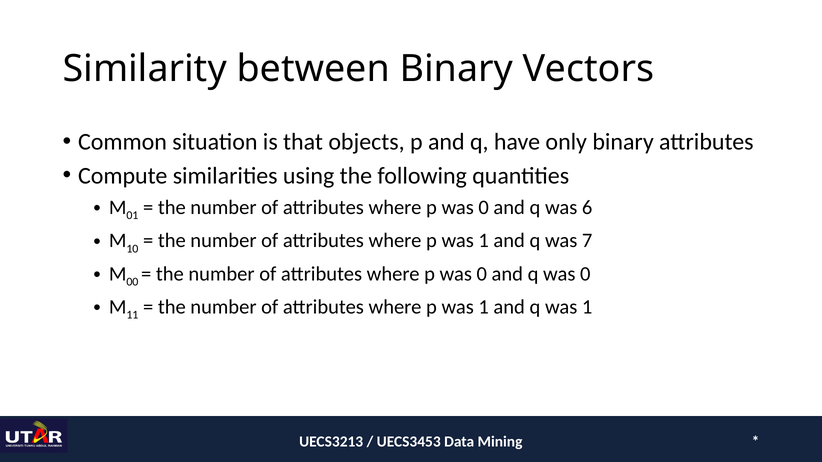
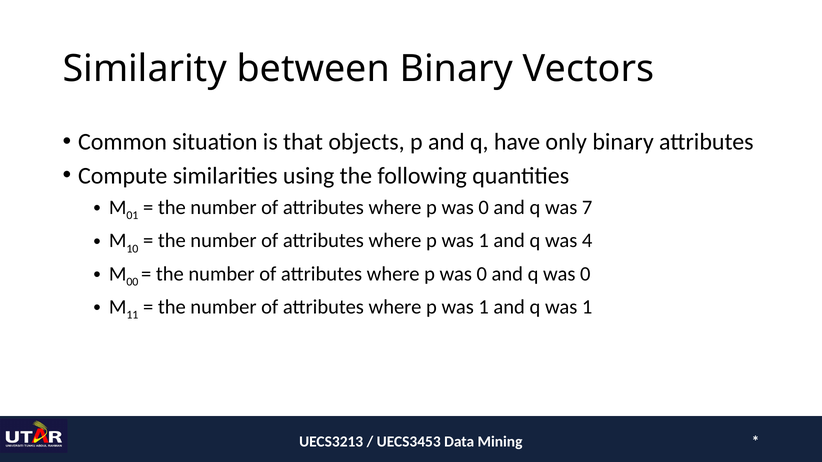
6: 6 -> 7 (587, 208)
7: 7 -> 4 (587, 241)
